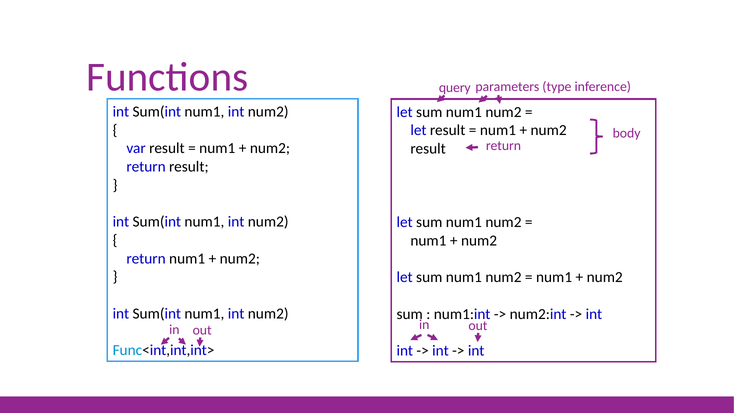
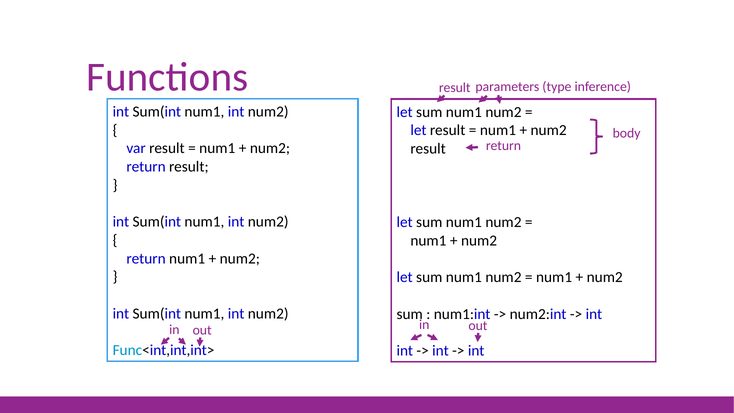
query: query -> result (455, 88)
